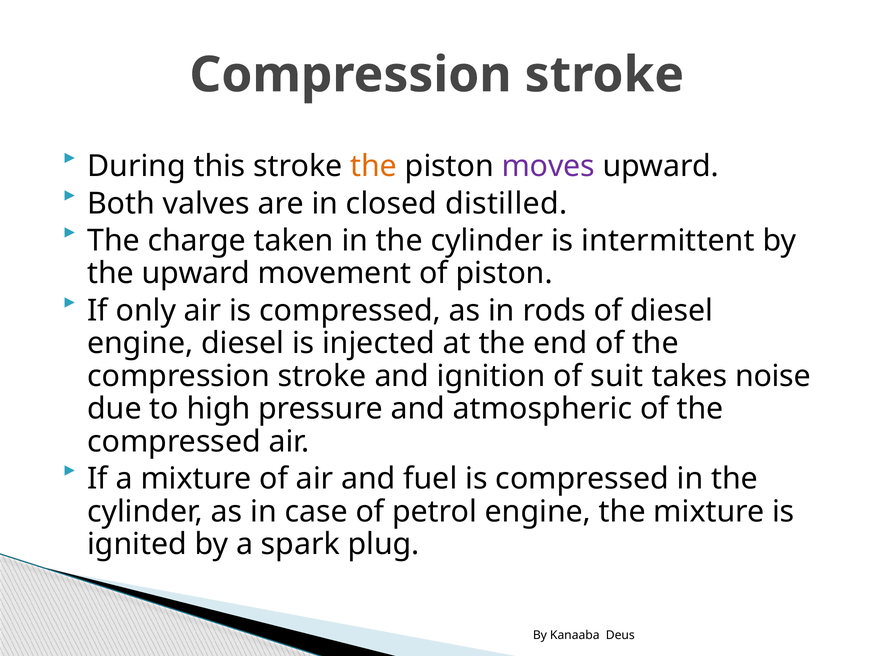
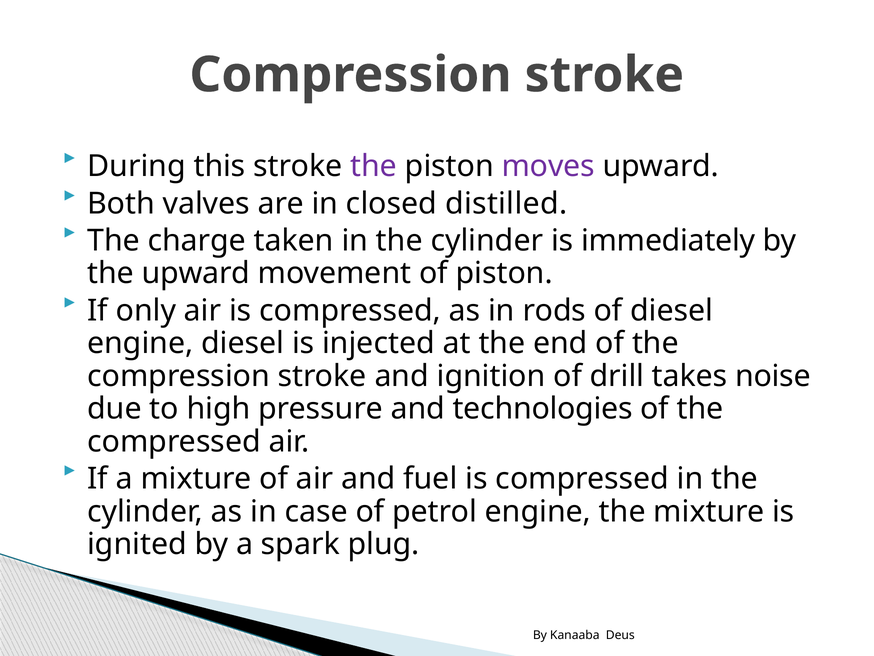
the colour: orange -> purple (374, 166)
intermittent: intermittent -> immediately (668, 240)
suit: suit -> drill (617, 376)
atmospheric: atmospheric -> technologies (543, 409)
